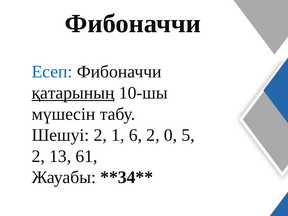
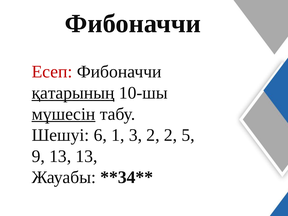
Есеп colour: blue -> red (52, 72)
мүшесін underline: none -> present (63, 114)
Шешуі 2: 2 -> 6 (100, 135)
6: 6 -> 3 (135, 135)
2 0: 0 -> 2 (171, 135)
2: 2 -> 9 (38, 156)
13 61: 61 -> 13 (87, 156)
